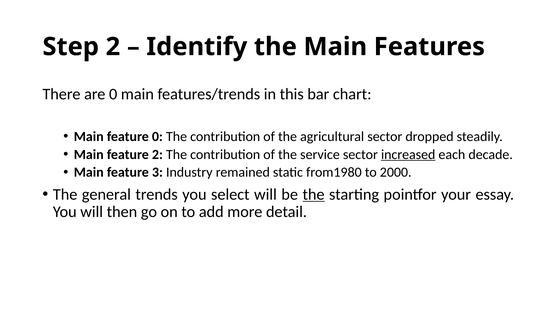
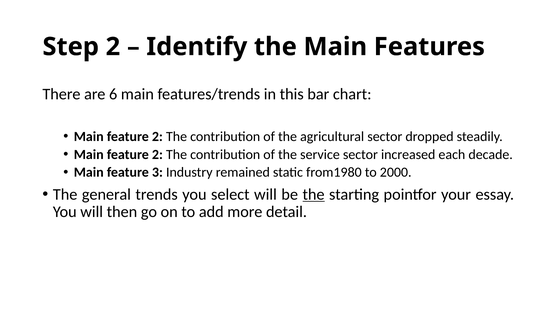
are 0: 0 -> 6 (113, 94)
0: 0 -> 2 (157, 137)
increased underline: present -> none (408, 155)
